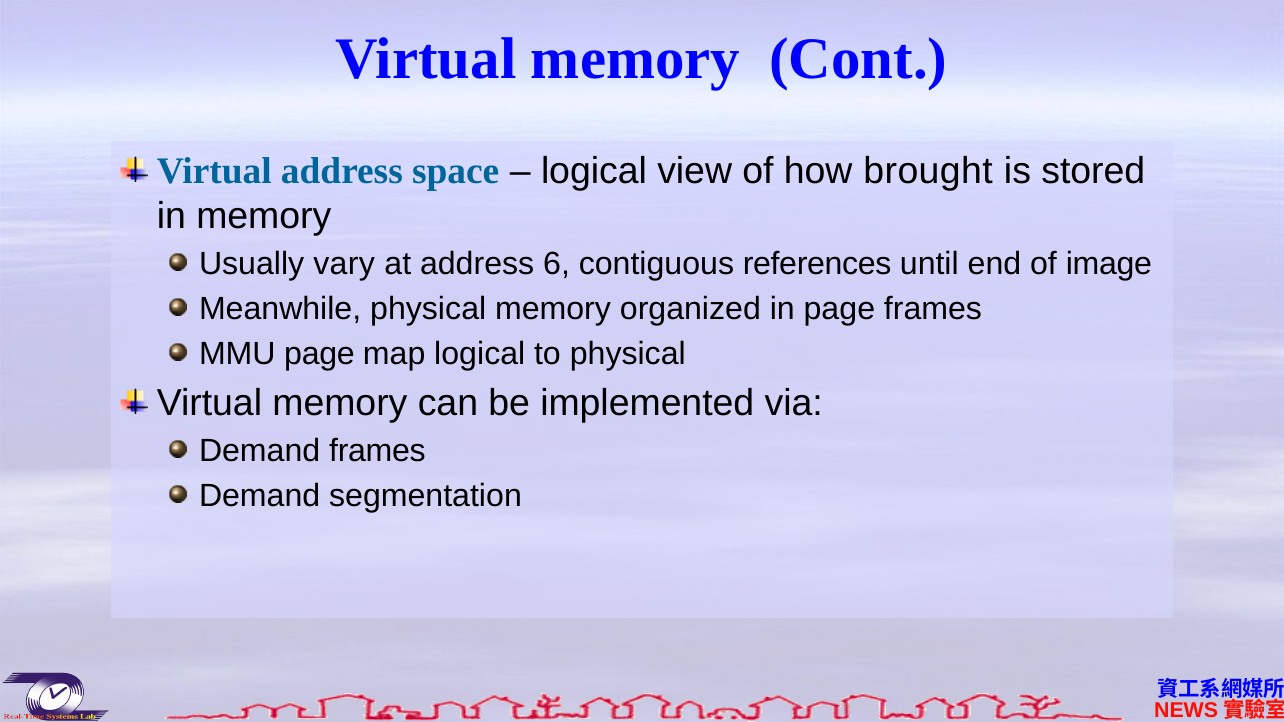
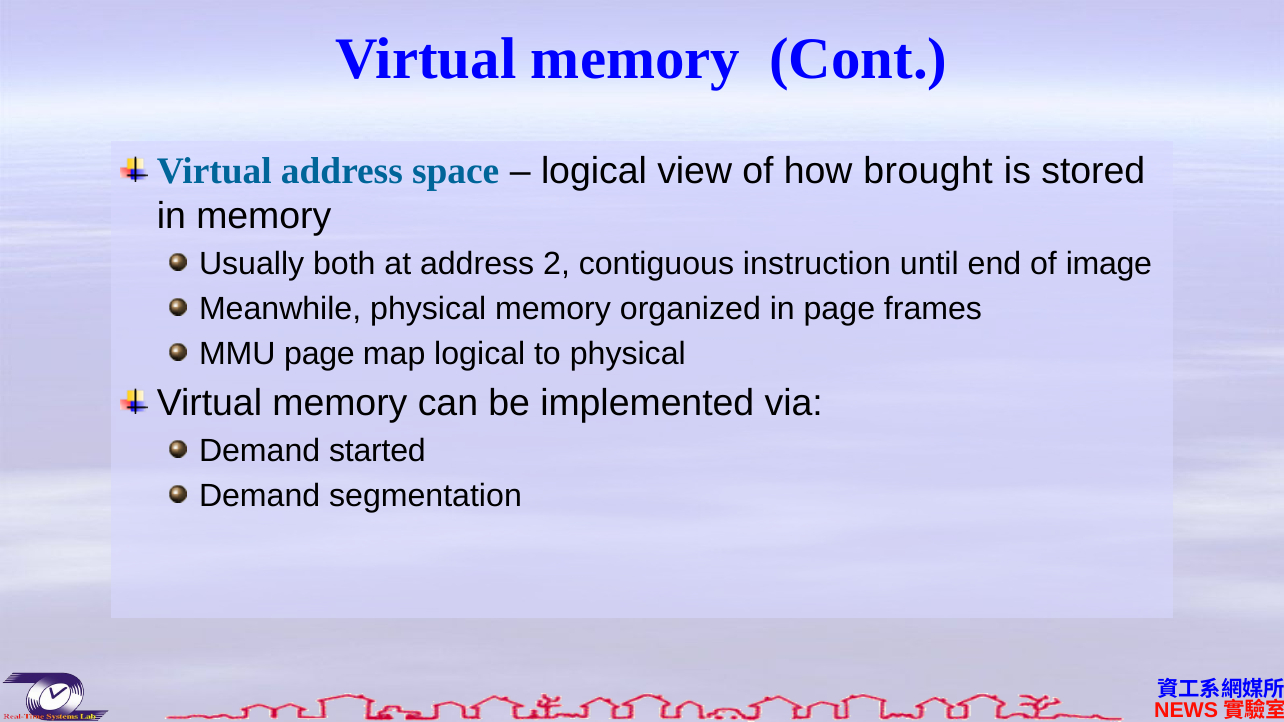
vary: vary -> both (344, 264)
6: 6 -> 2 (557, 264)
references: references -> instruction (817, 264)
Demand frames: frames -> started (377, 451)
